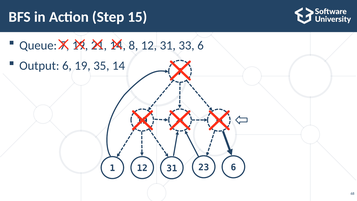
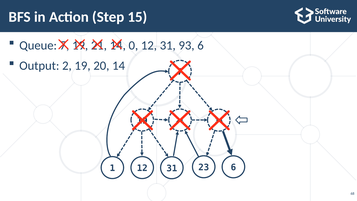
8: 8 -> 0 (133, 45)
33: 33 -> 93 (187, 45)
Output 6: 6 -> 2 (67, 66)
35: 35 -> 20 (101, 66)
